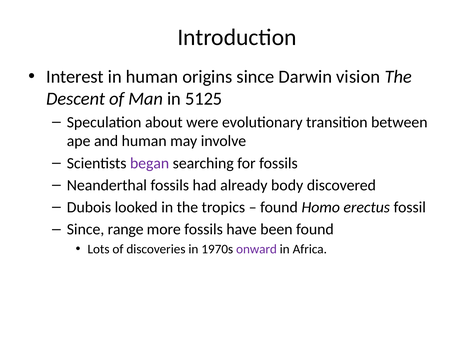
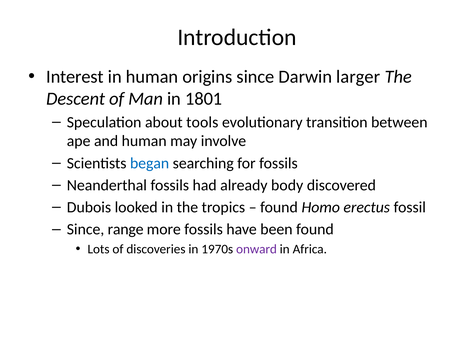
vision: vision -> larger (358, 77)
5125: 5125 -> 1801 (204, 99)
were: were -> tools (202, 122)
began colour: purple -> blue (150, 163)
